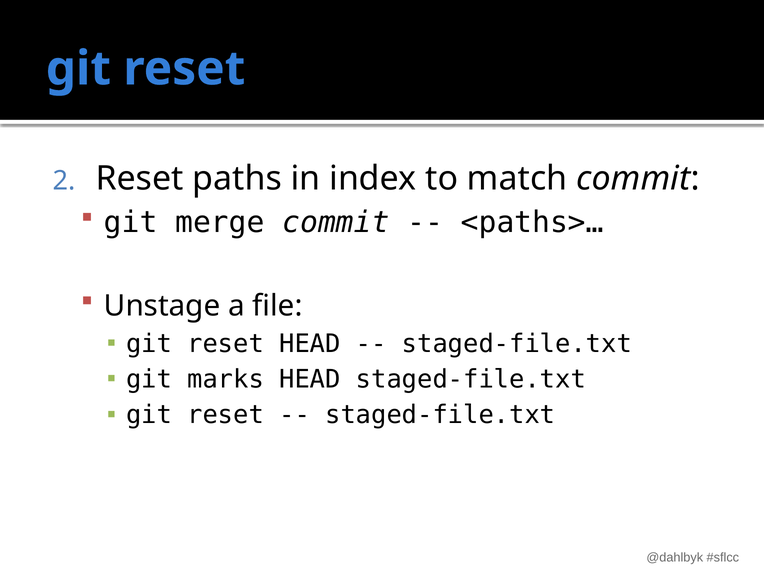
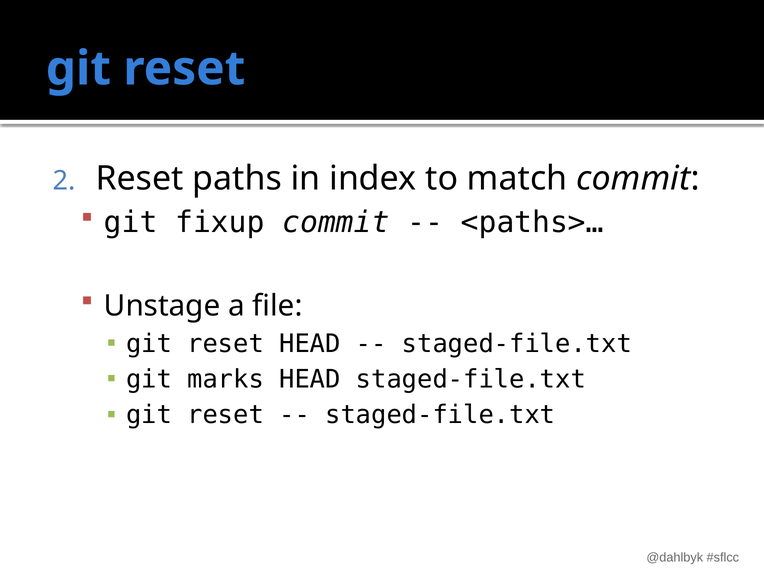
merge: merge -> fixup (220, 223)
